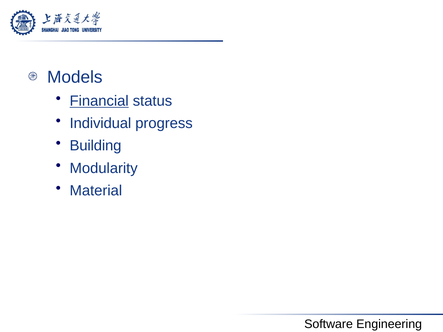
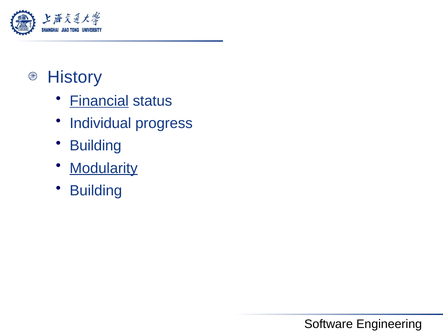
Models: Models -> History (75, 77)
Modularity underline: none -> present (104, 168)
Material: Material -> Building (96, 191)
